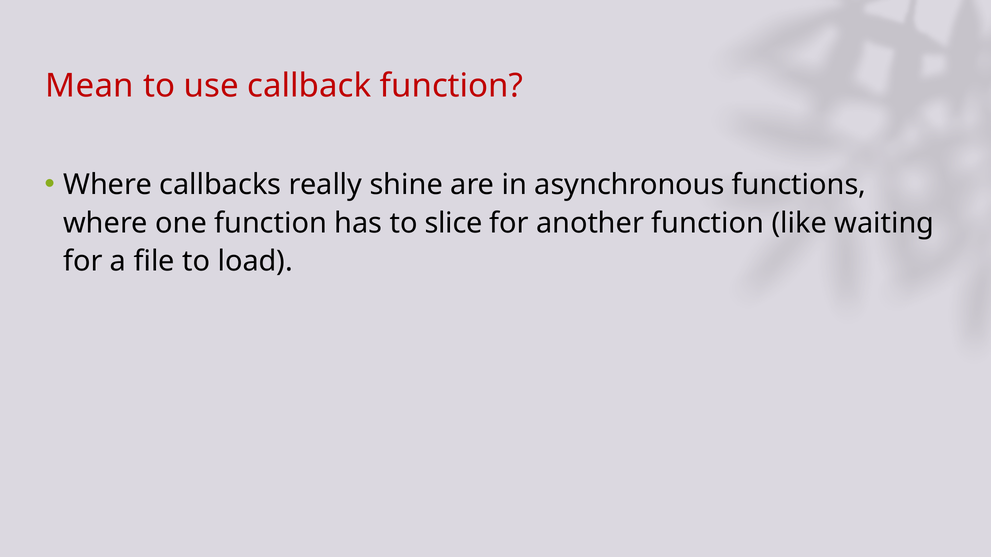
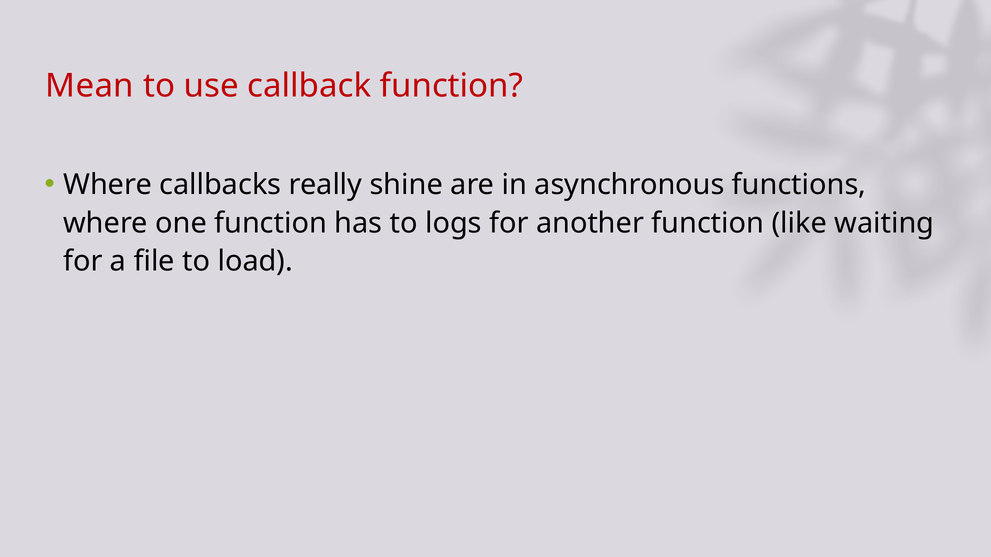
slice: slice -> logs (453, 223)
